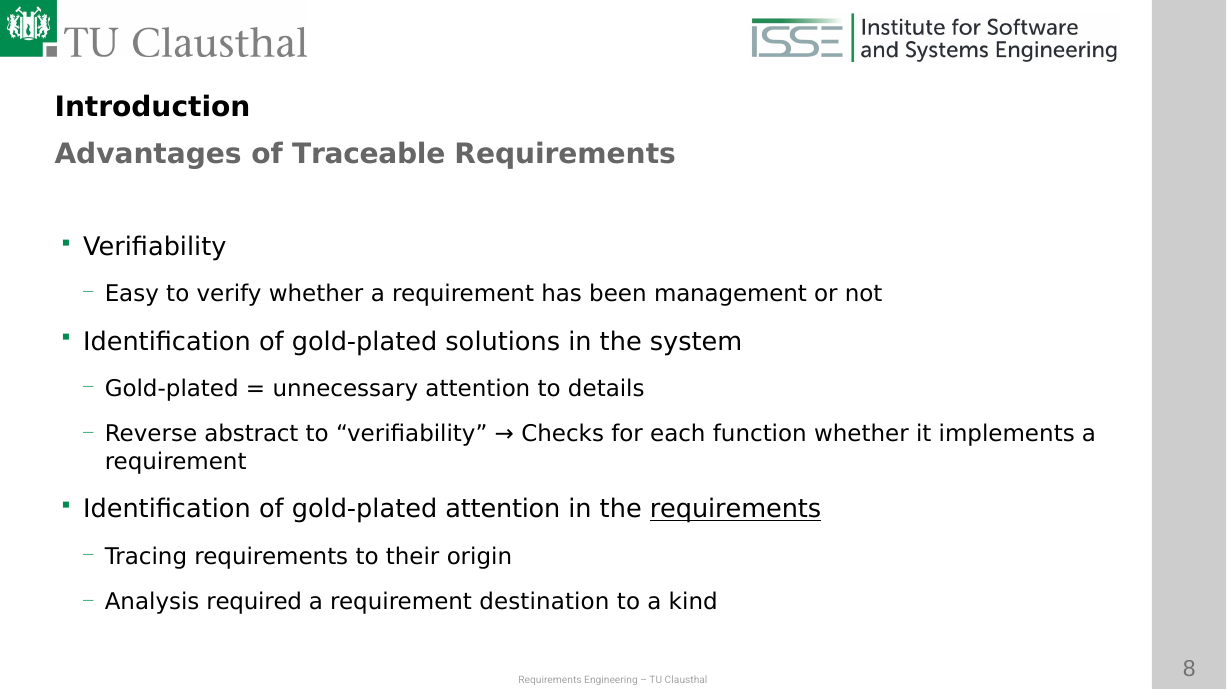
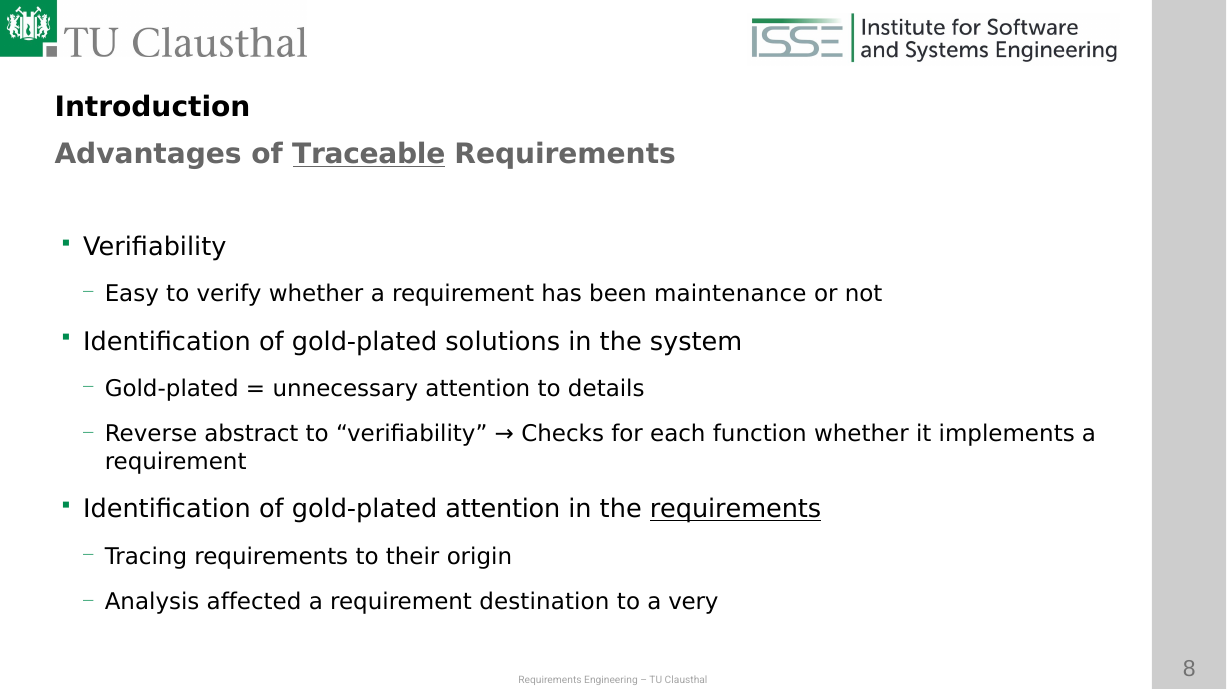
Traceable underline: none -> present (369, 154)
management: management -> maintenance (730, 294)
required: required -> affected (254, 602)
kind: kind -> very (693, 602)
